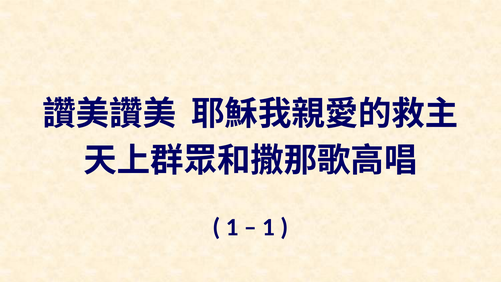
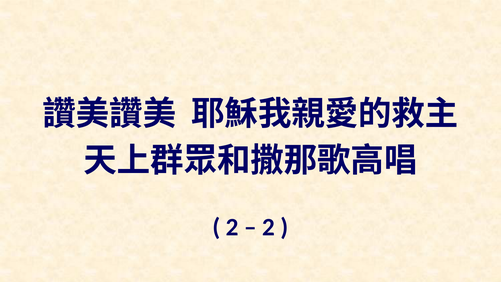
1: 1 -> 2 (232, 227)
1: 1 -> 2 (269, 227)
